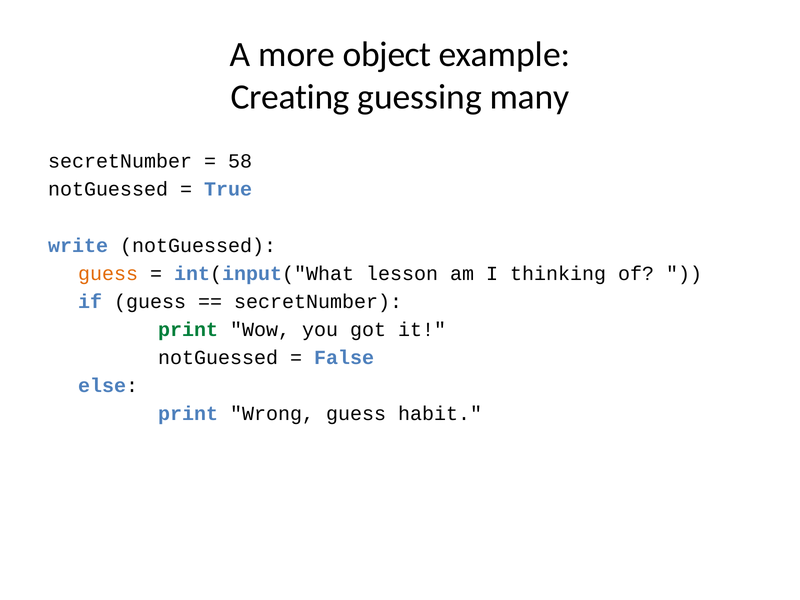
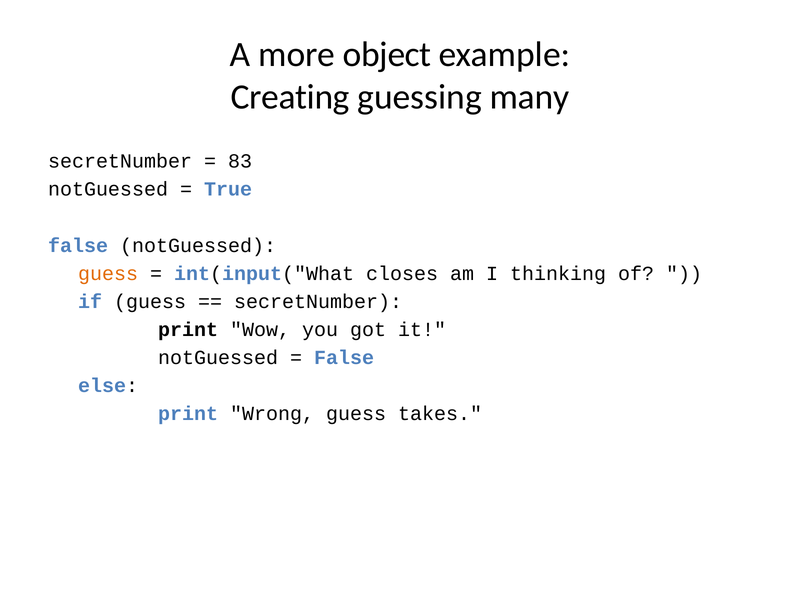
58: 58 -> 83 (240, 161)
write: write -> false (78, 245)
lesson: lesson -> closes (402, 273)
print colour: green -> black (188, 329)
habit: habit -> takes (440, 413)
